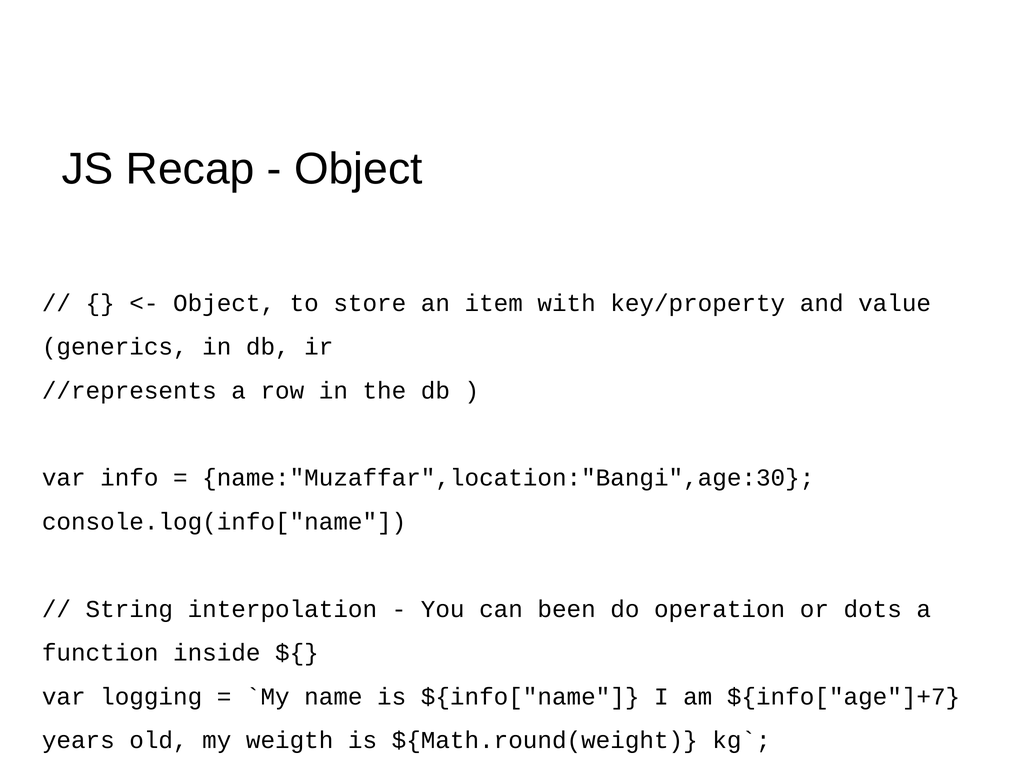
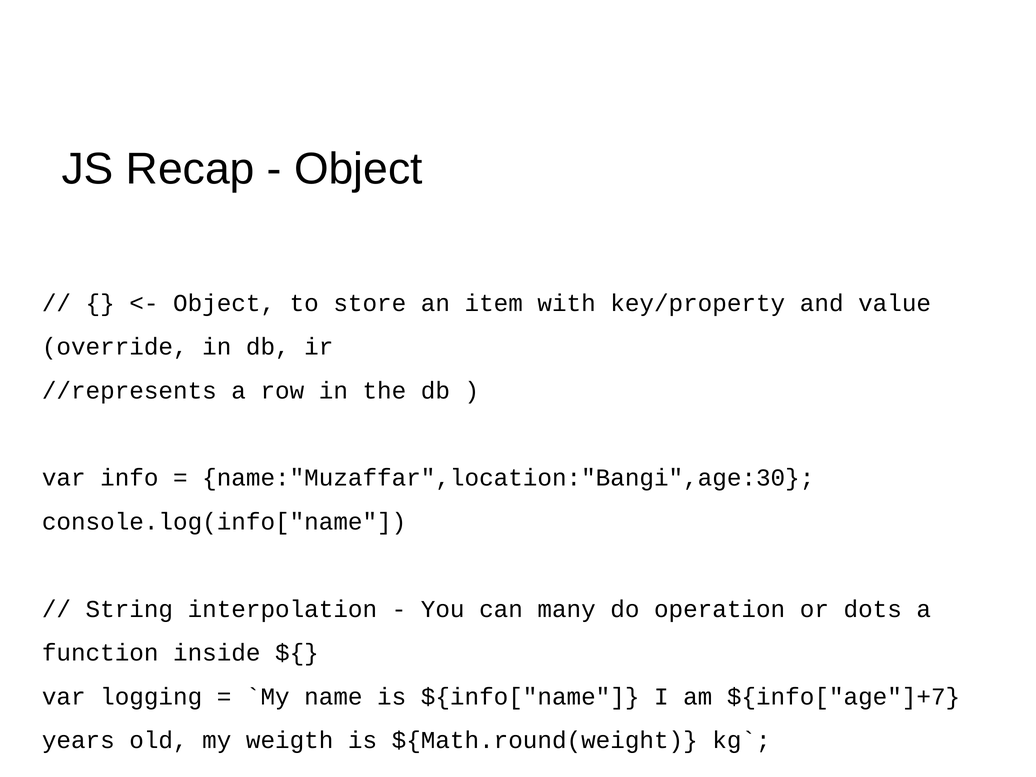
generics: generics -> override (115, 347)
been: been -> many (567, 609)
